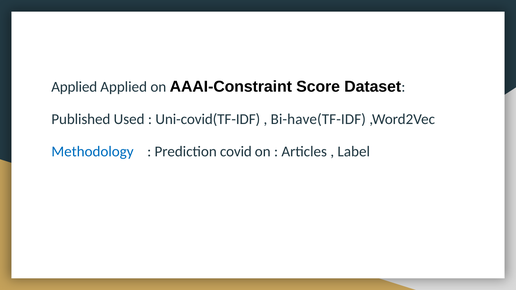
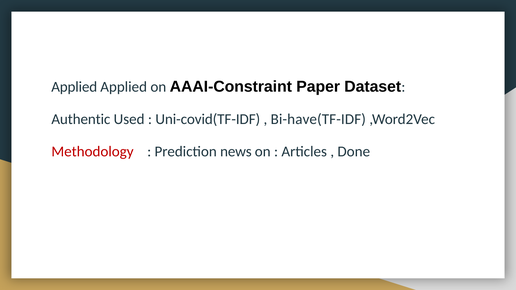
Score: Score -> Paper (318, 87)
Published: Published -> Authentic (81, 119)
Methodology colour: blue -> red (92, 152)
covid: covid -> news (236, 152)
Label: Label -> Done (354, 152)
